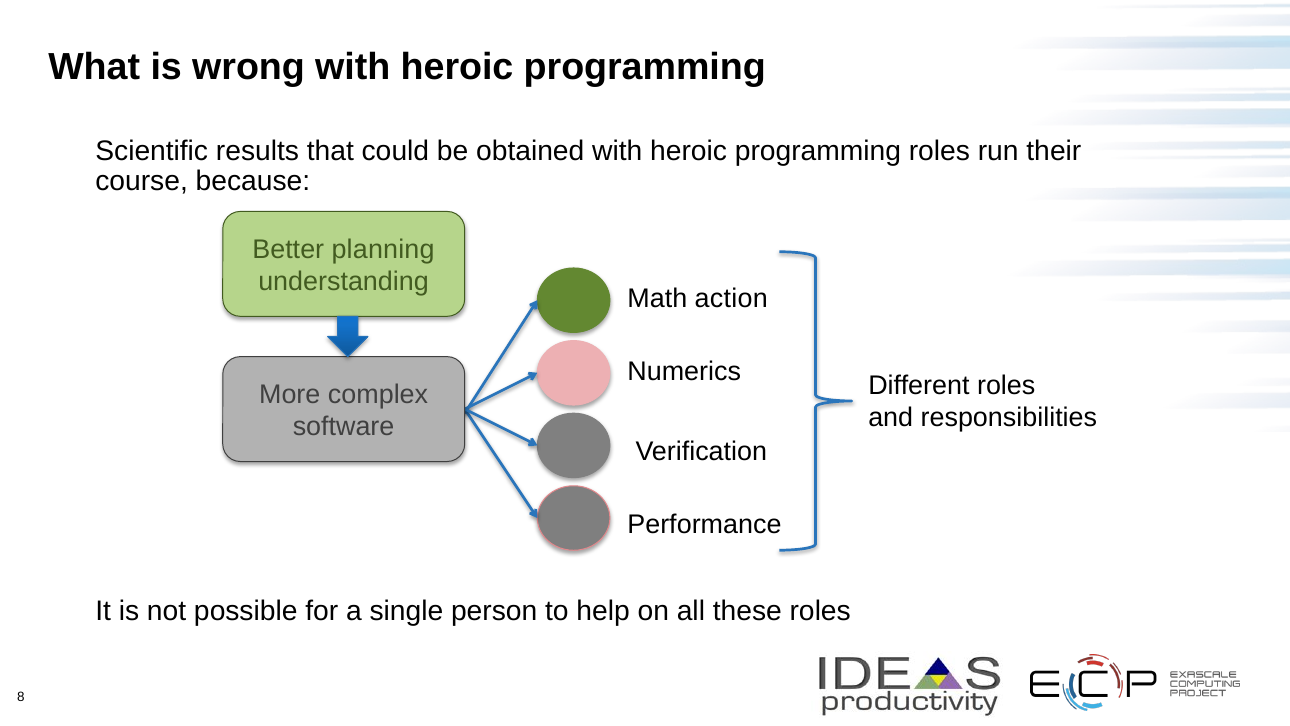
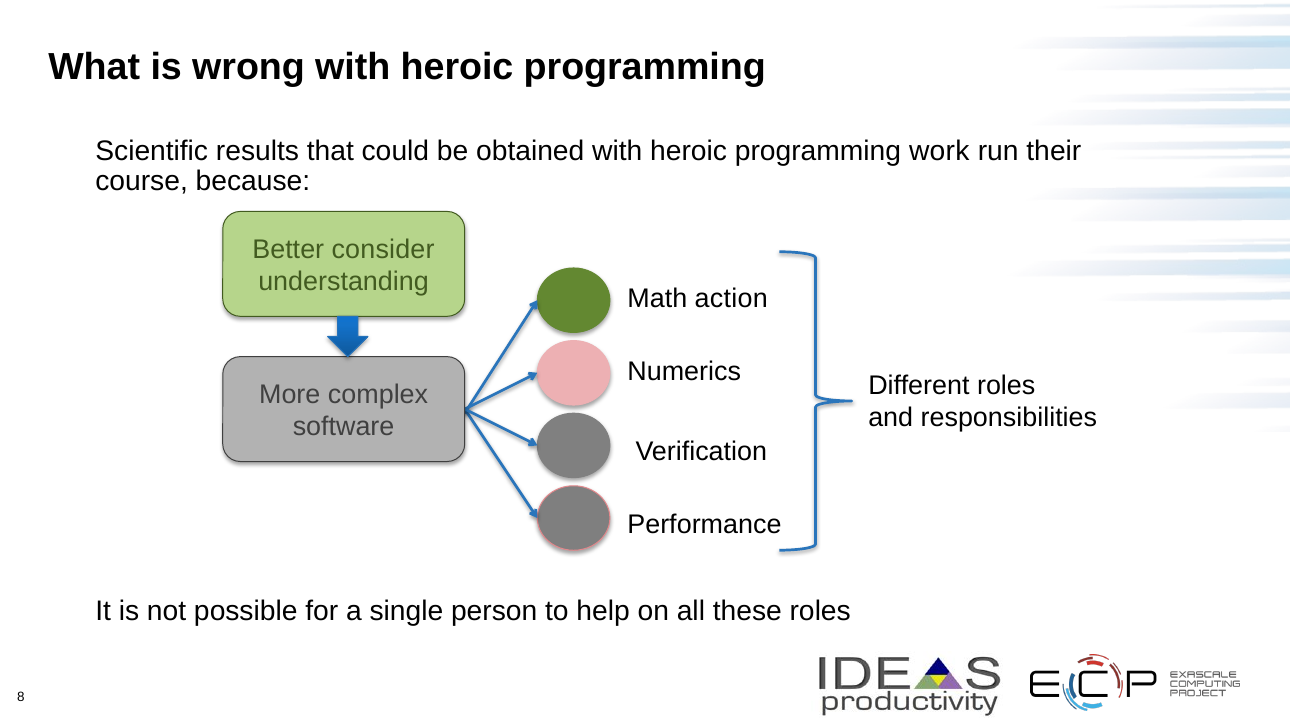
programming roles: roles -> work (939, 151)
planning: planning -> consider (383, 250)
